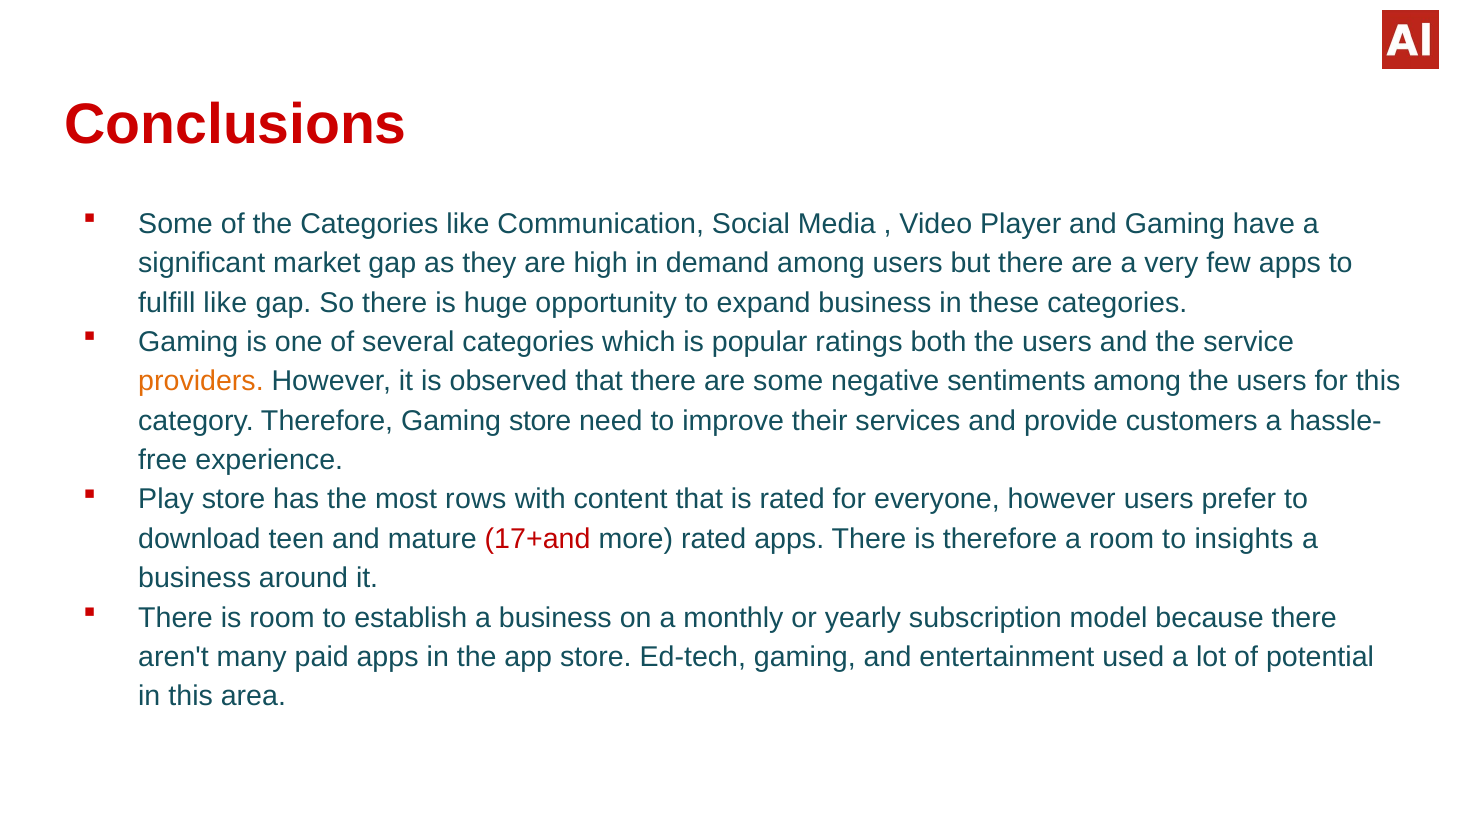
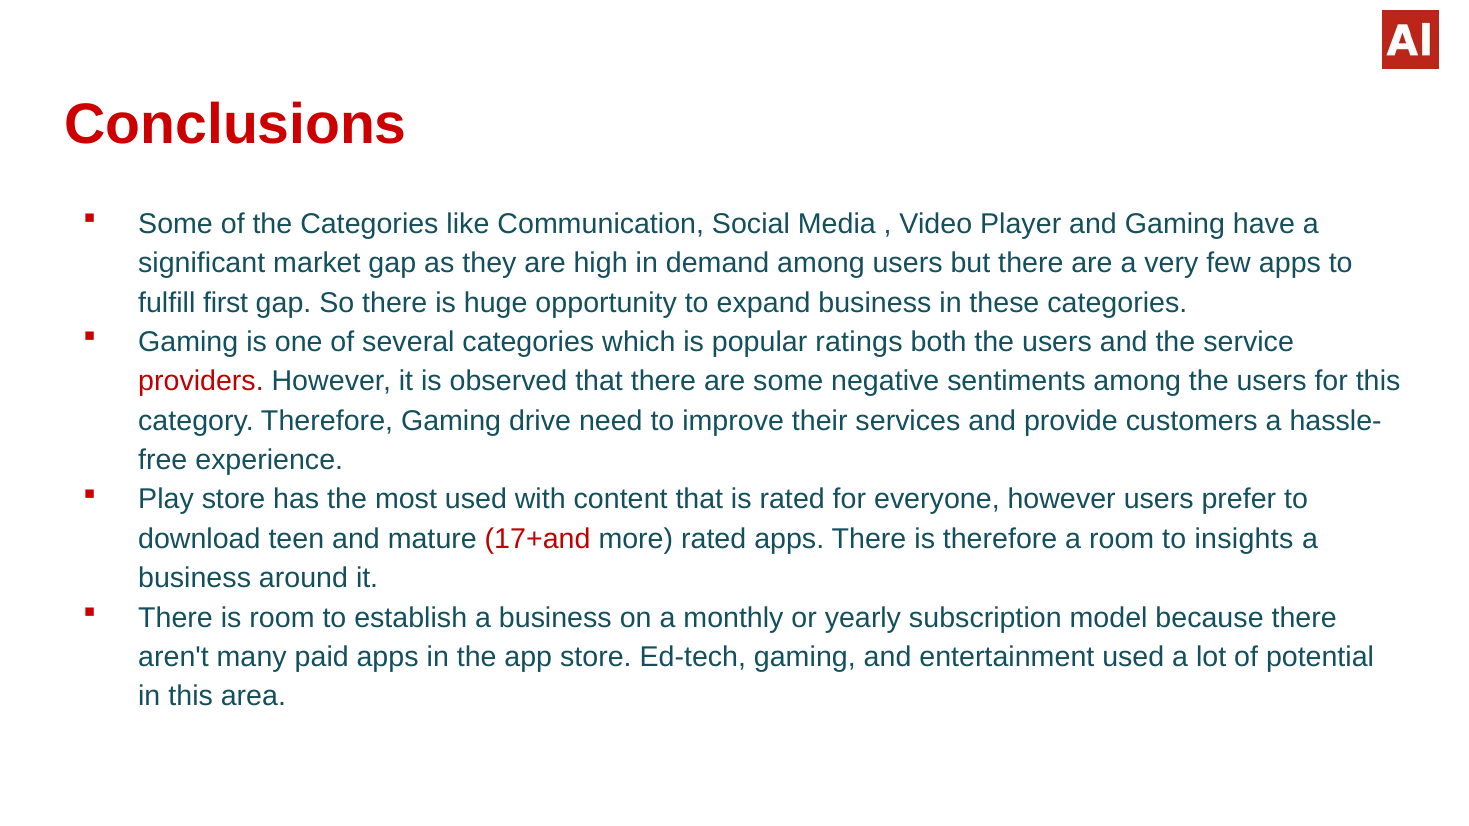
fulfill like: like -> first (226, 303)
providers colour: orange -> red (201, 382)
Gaming store: store -> drive (540, 421)
most rows: rows -> used (476, 500)
